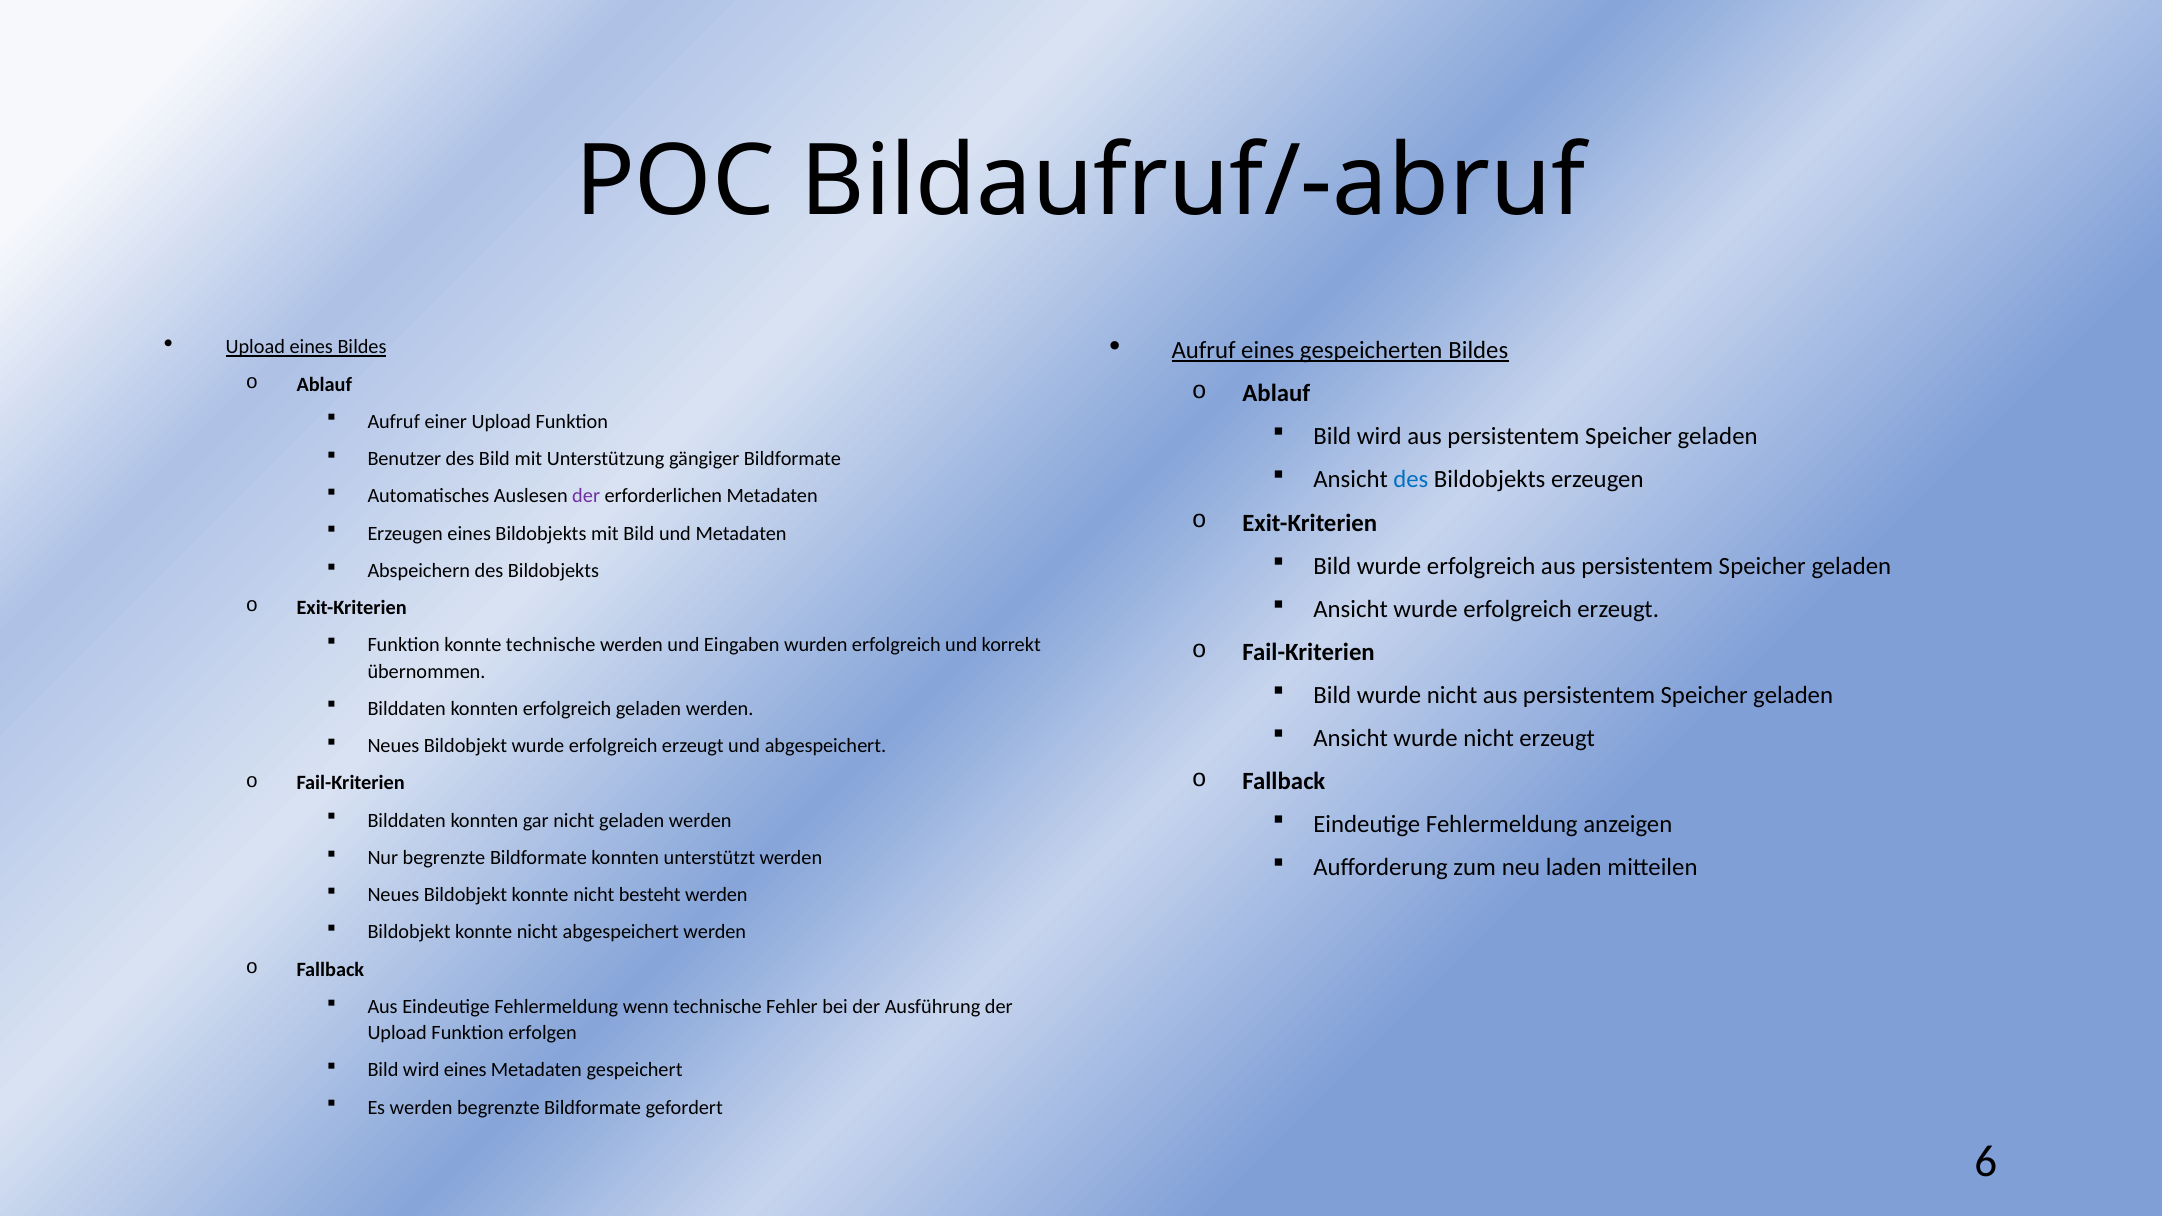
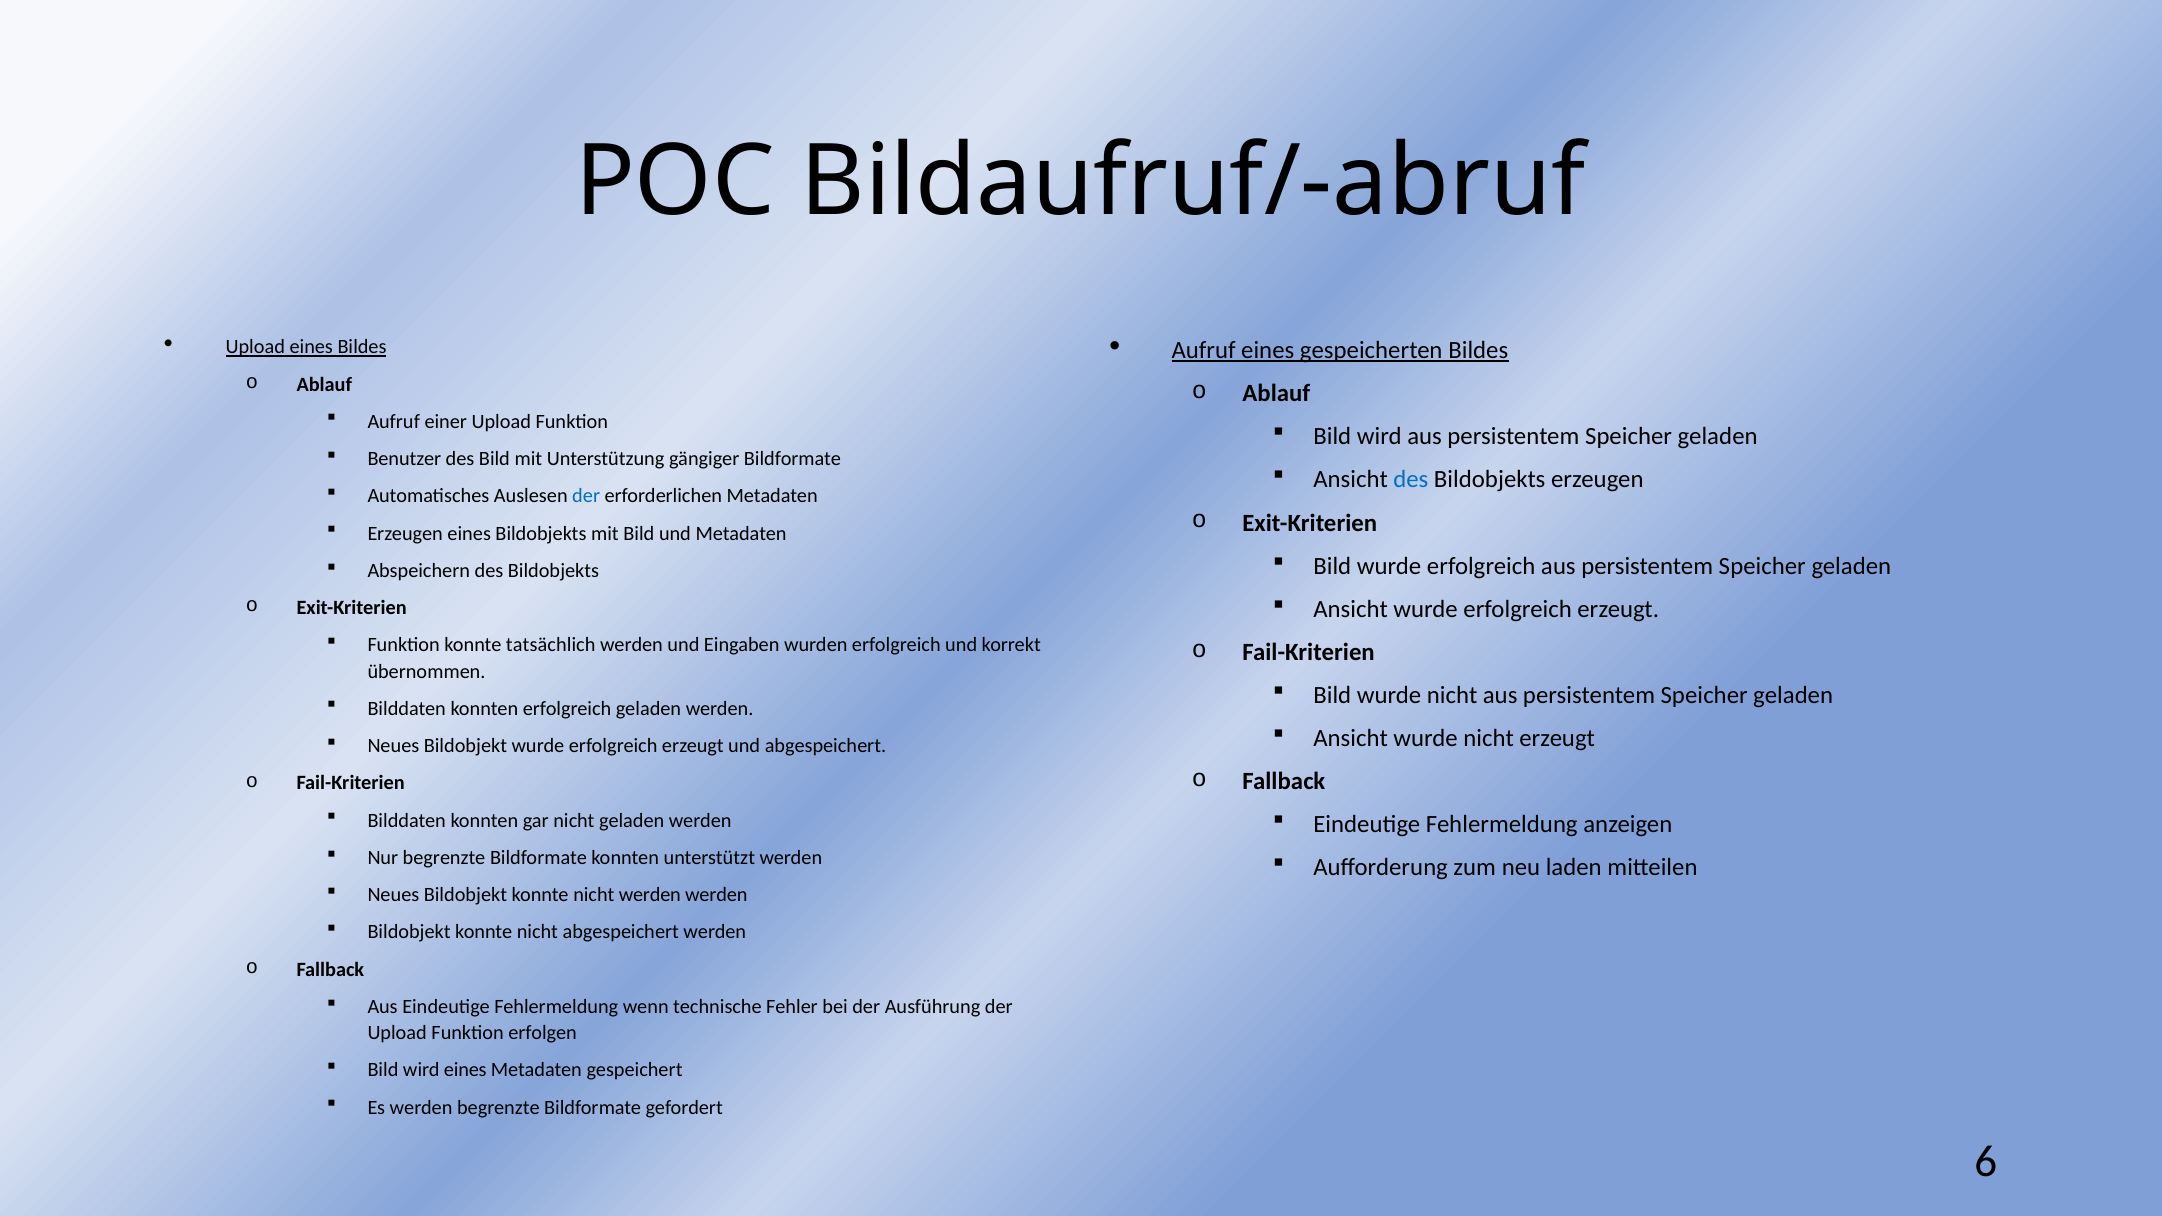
der colour: purple -> blue (586, 496)
konnte technische: technische -> tatsächlich (551, 645)
nicht besteht: besteht -> werden (650, 895)
